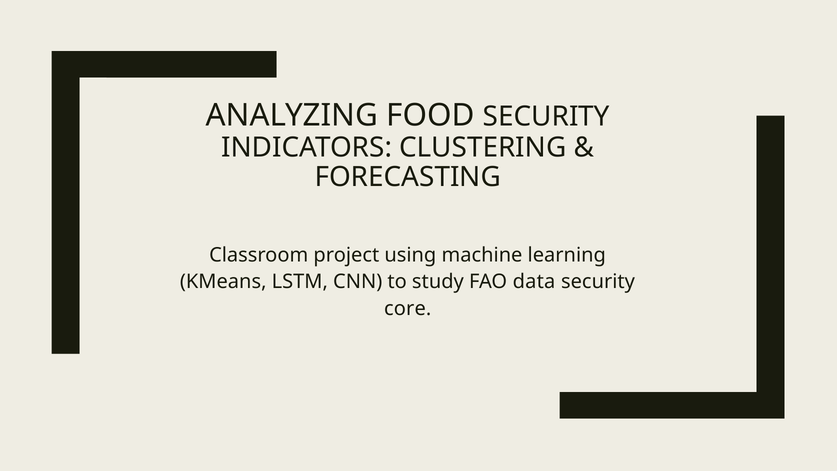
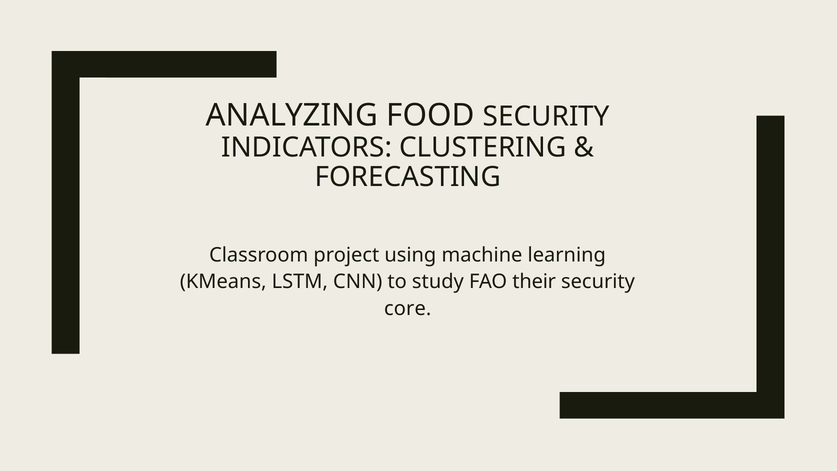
data: data -> their (534, 282)
